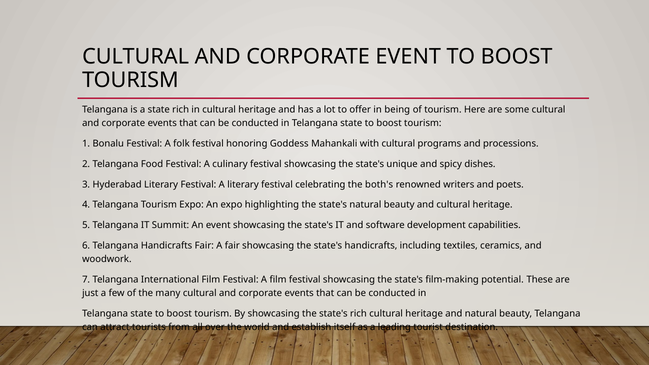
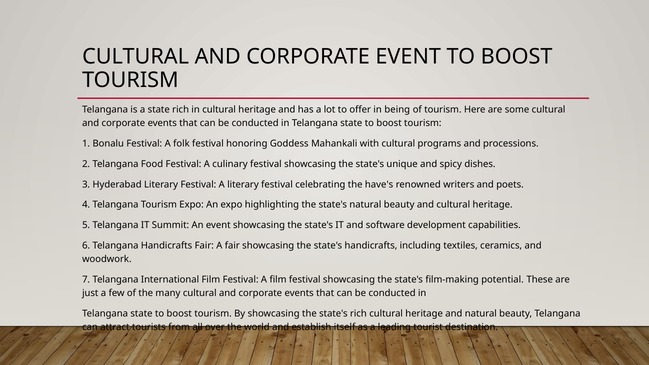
both's: both's -> have's (379, 185)
